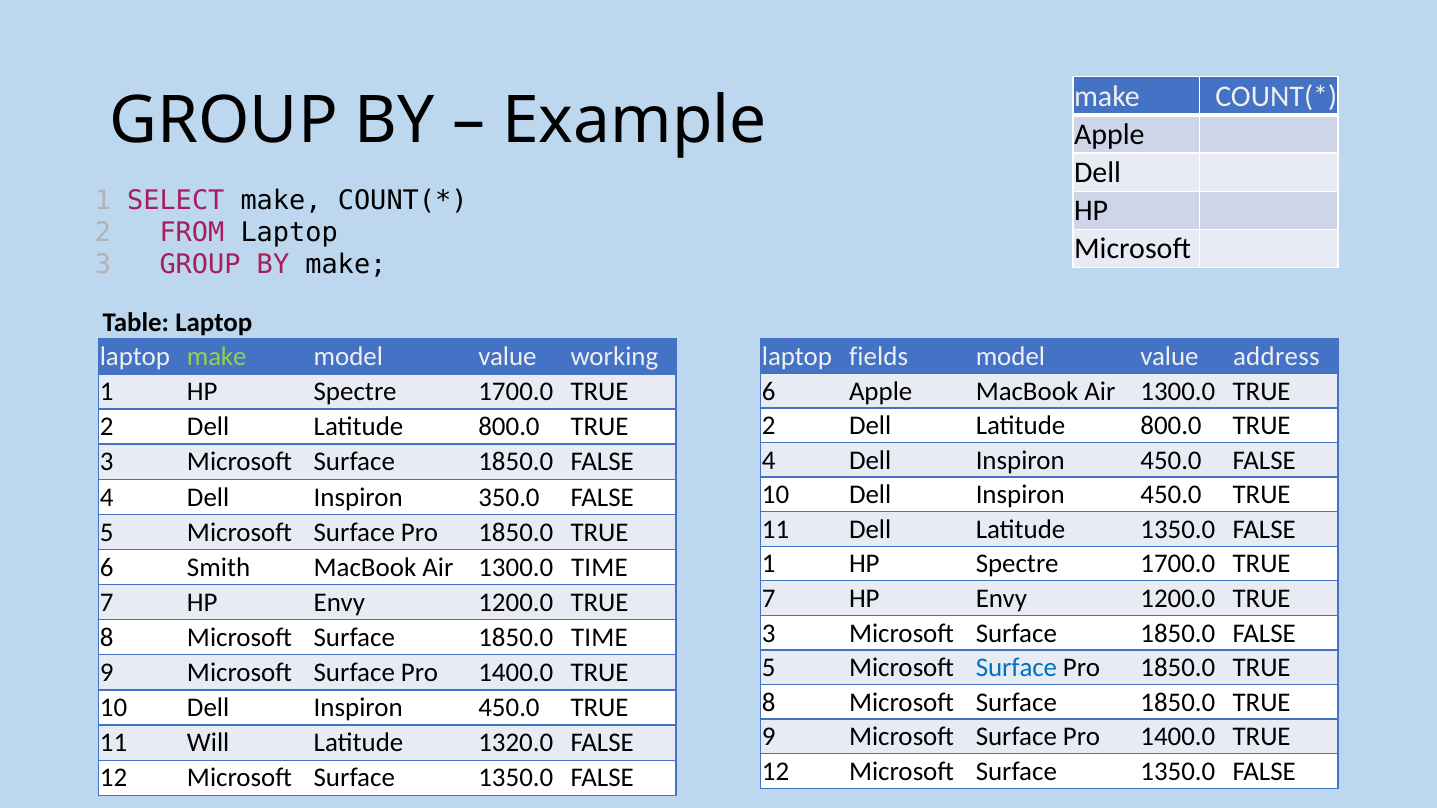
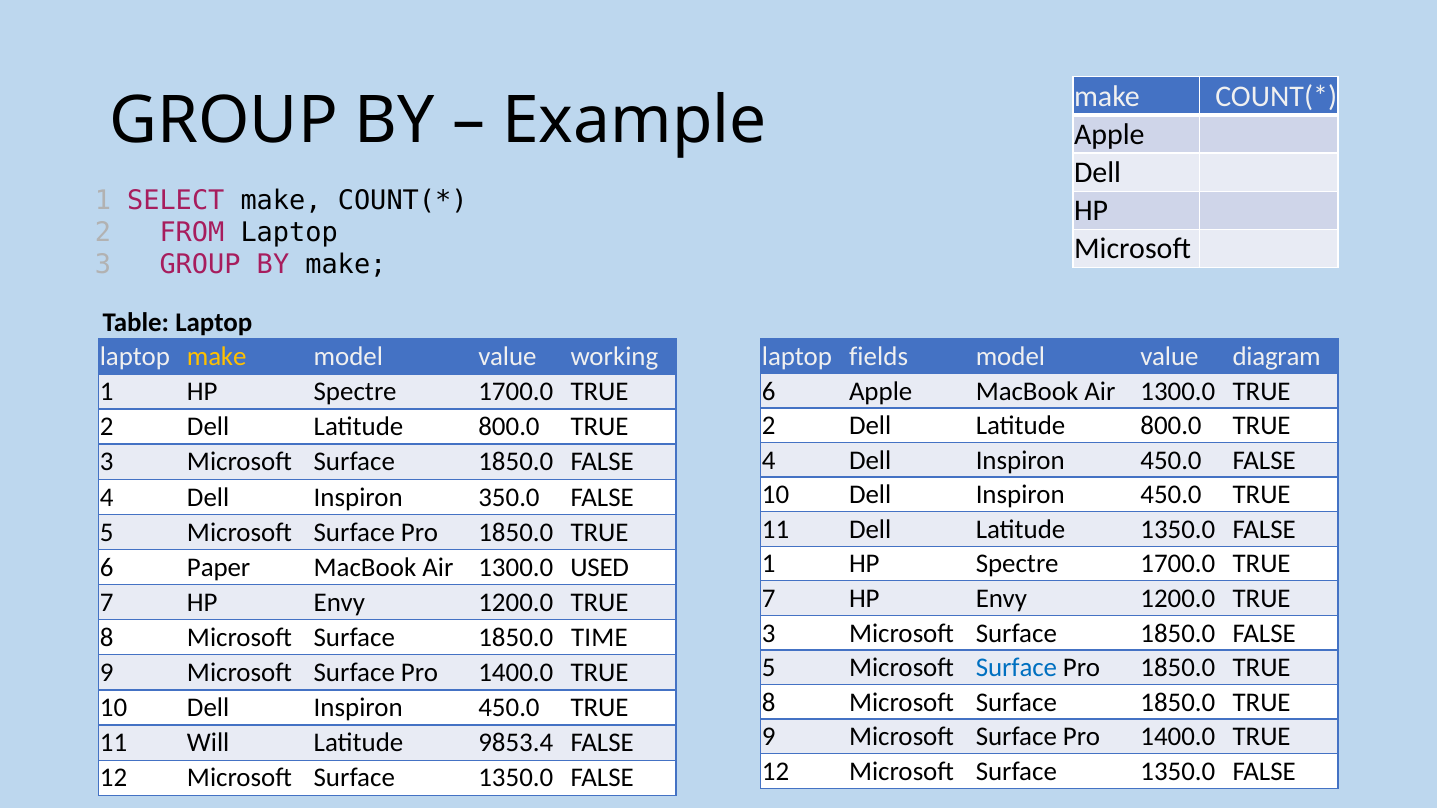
make colour: light green -> yellow (217, 357)
address: address -> diagram (1277, 357)
Smith: Smith -> Paper (219, 568)
1300.0 TIME: TIME -> USED (600, 568)
1320.0: 1320.0 -> 9853.4 (516, 743)
